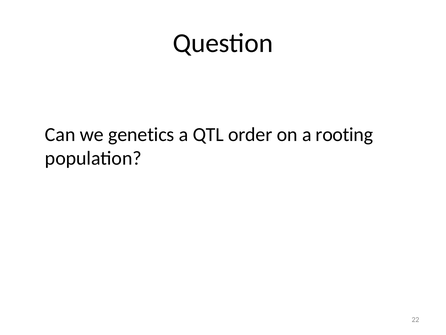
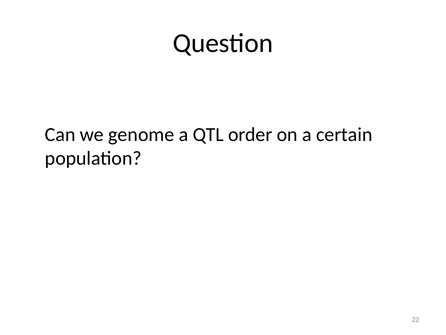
genetics: genetics -> genome (141, 134)
rooting: rooting -> certain (344, 134)
